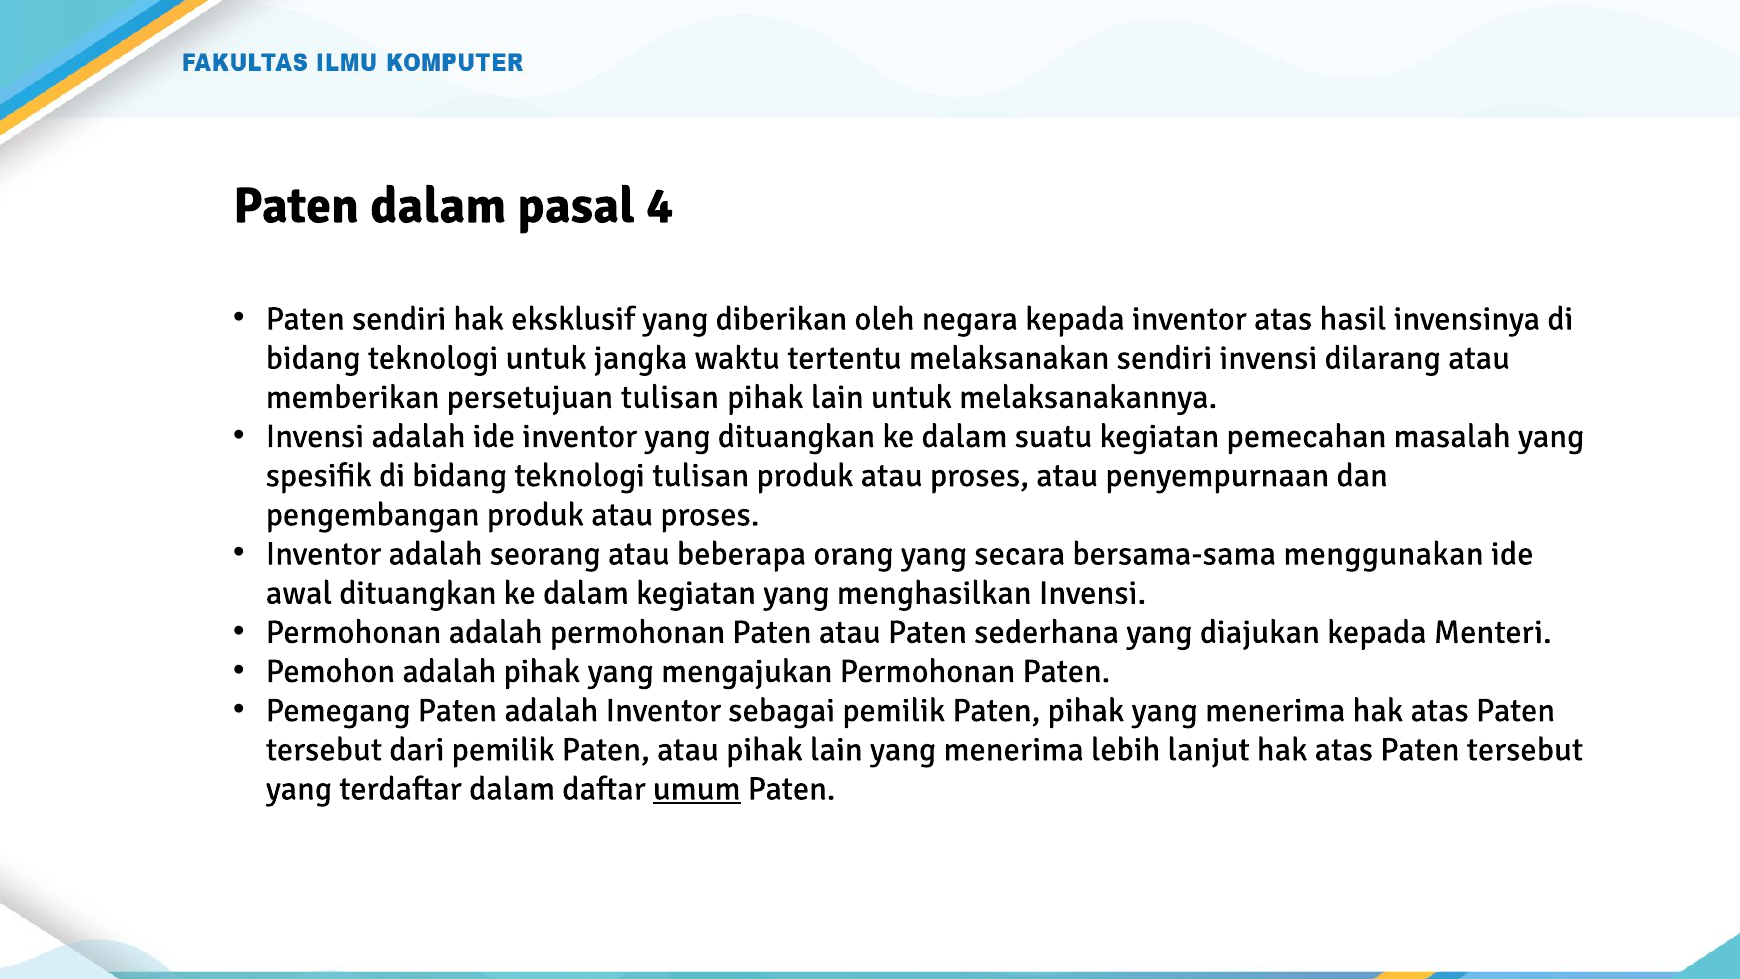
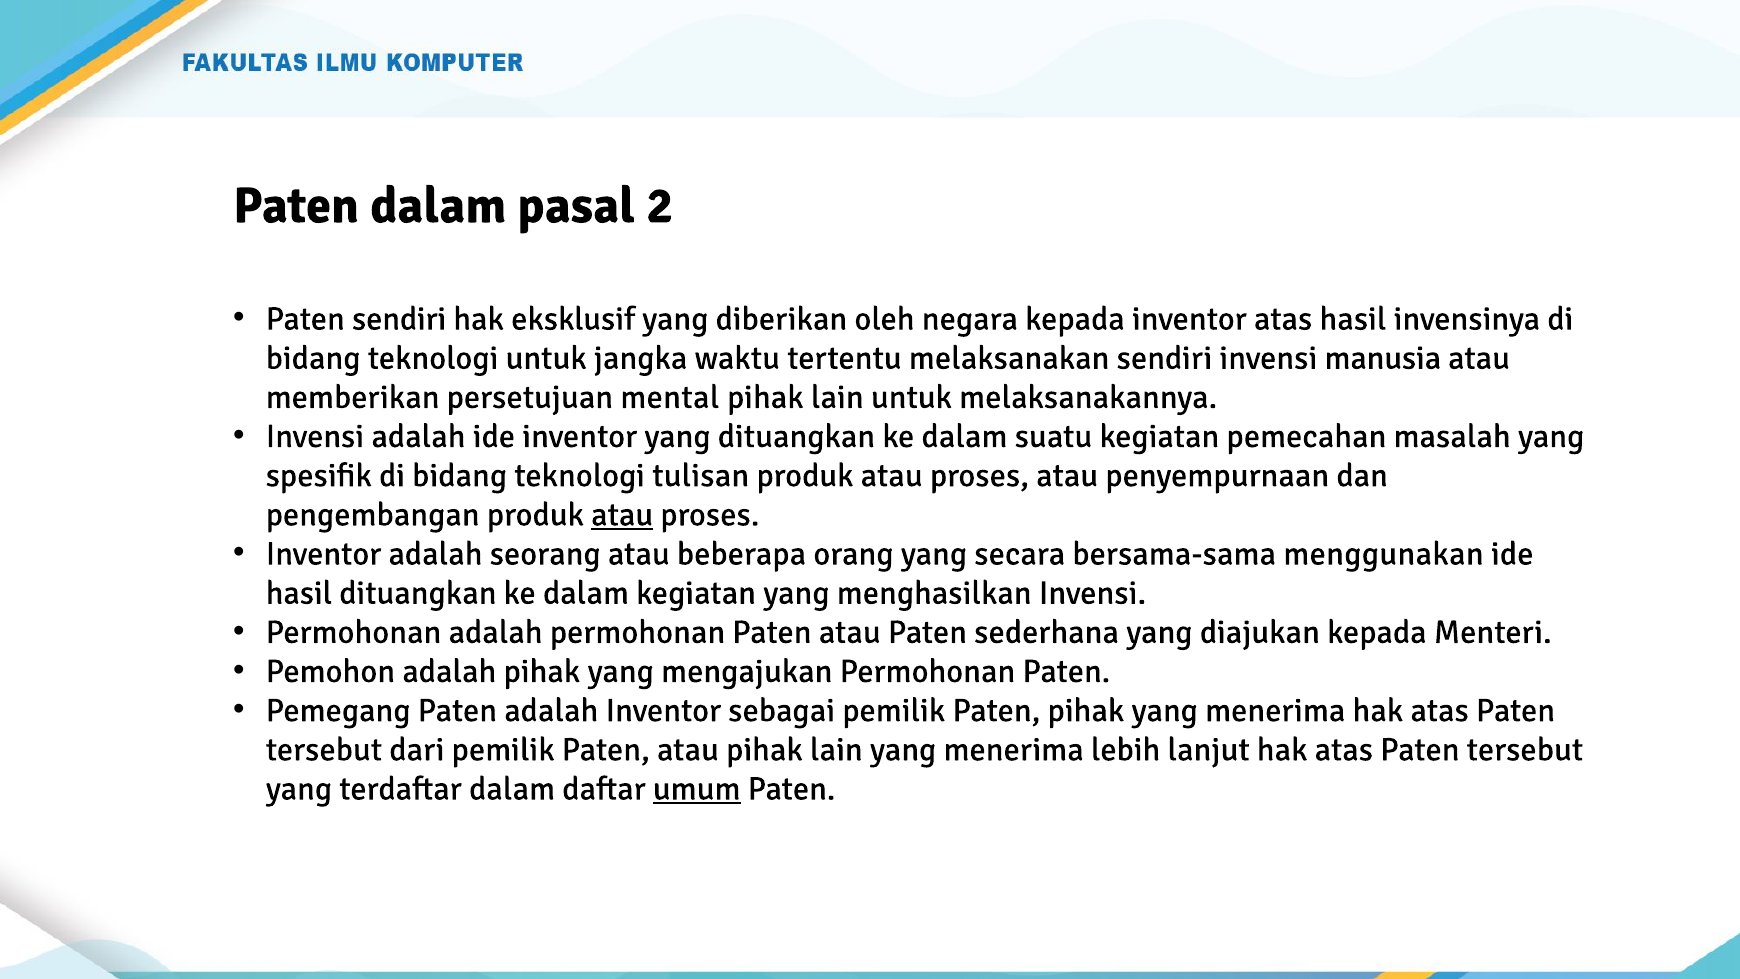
4: 4 -> 2 (660, 206)
dilarang: dilarang -> manusia (1383, 358)
persetujuan tulisan: tulisan -> mental (670, 397)
atau underline: none -> present (622, 515)
awal: awal -> hasil (299, 593)
